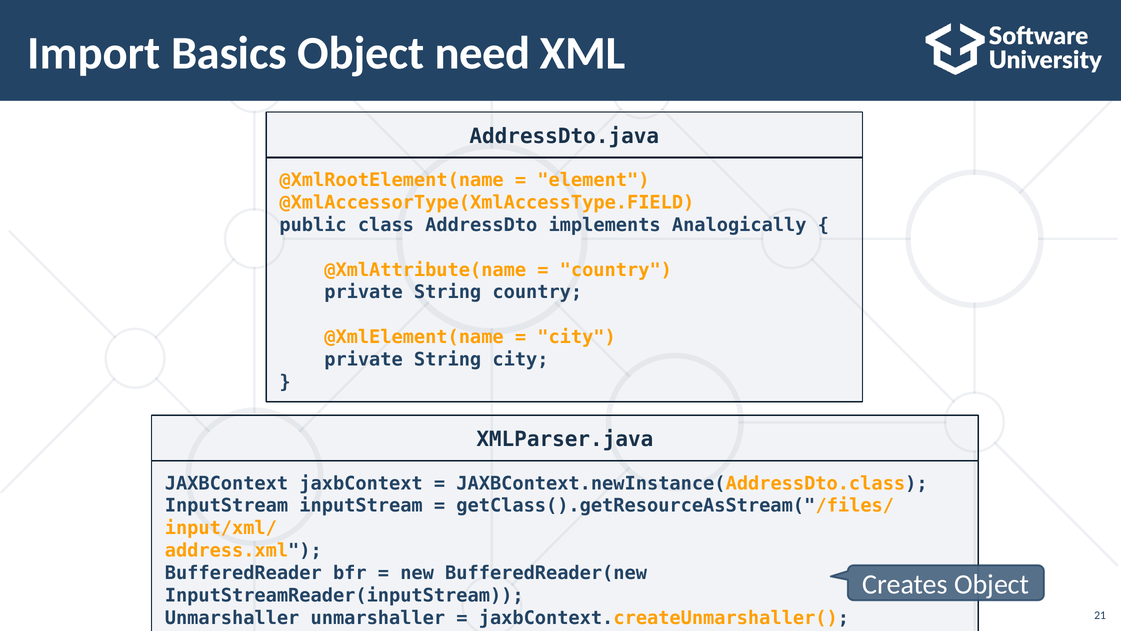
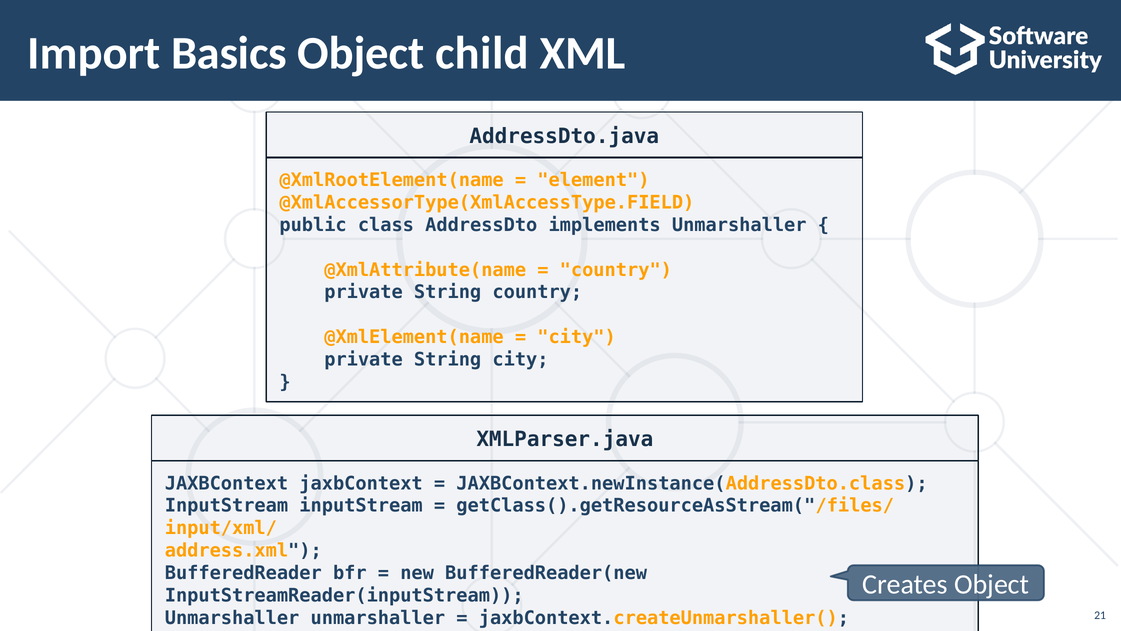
need: need -> child (482, 53)
implements Analogically: Analogically -> Unmarshaller (739, 225)
